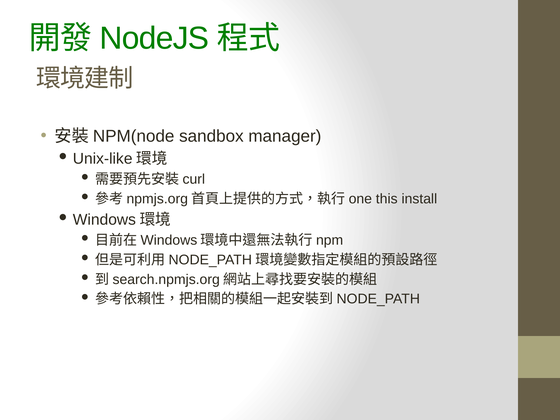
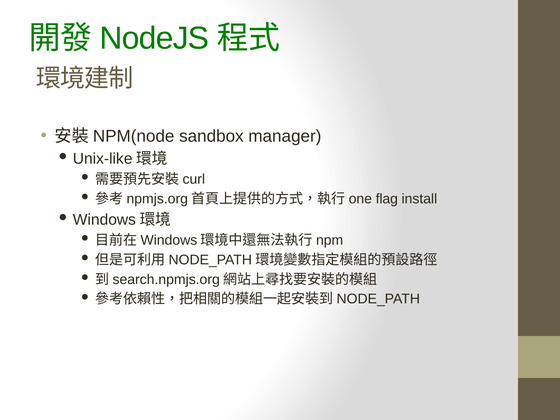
this: this -> flag (387, 199)
